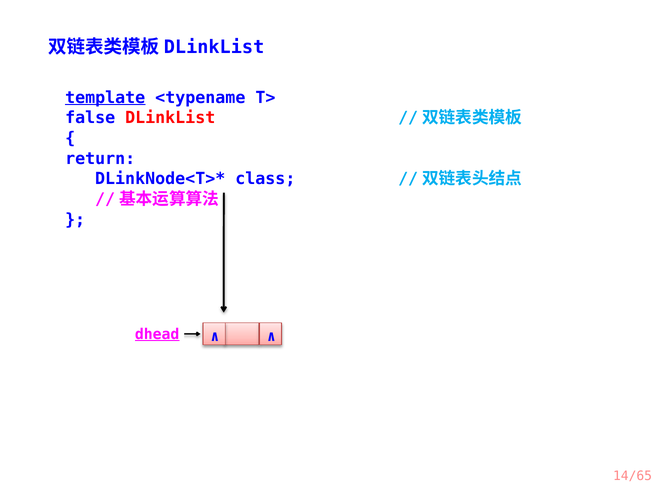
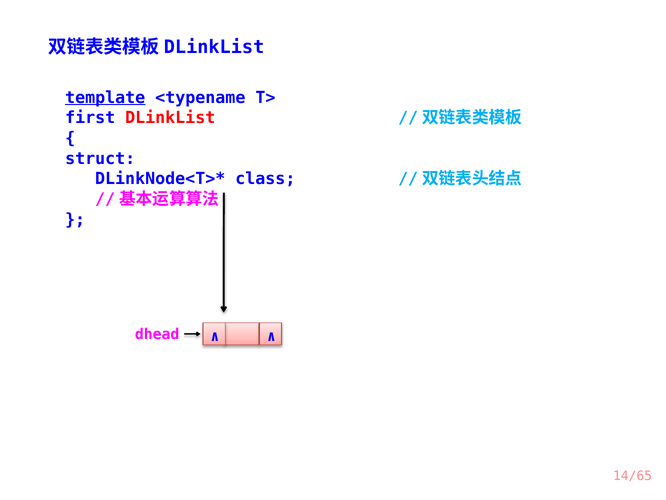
false: false -> first (90, 118)
return: return -> struct (100, 158)
dhead underline: present -> none (157, 334)
